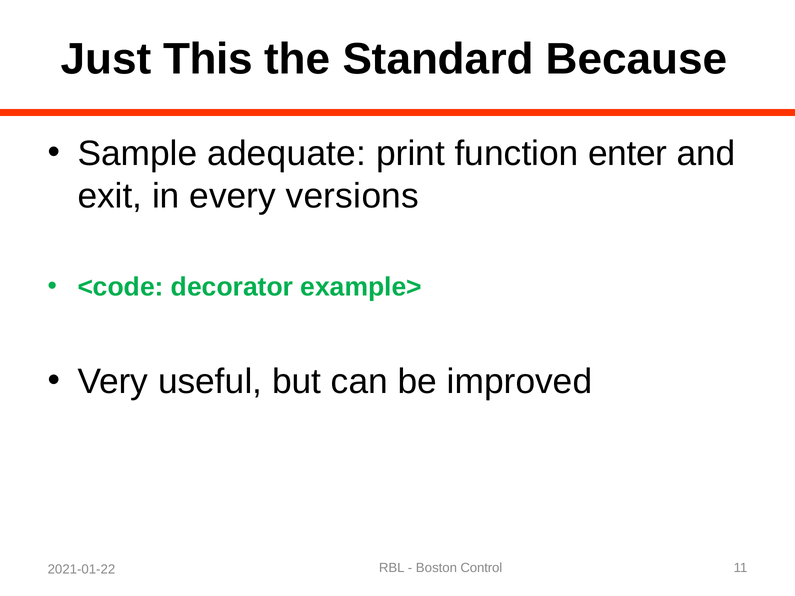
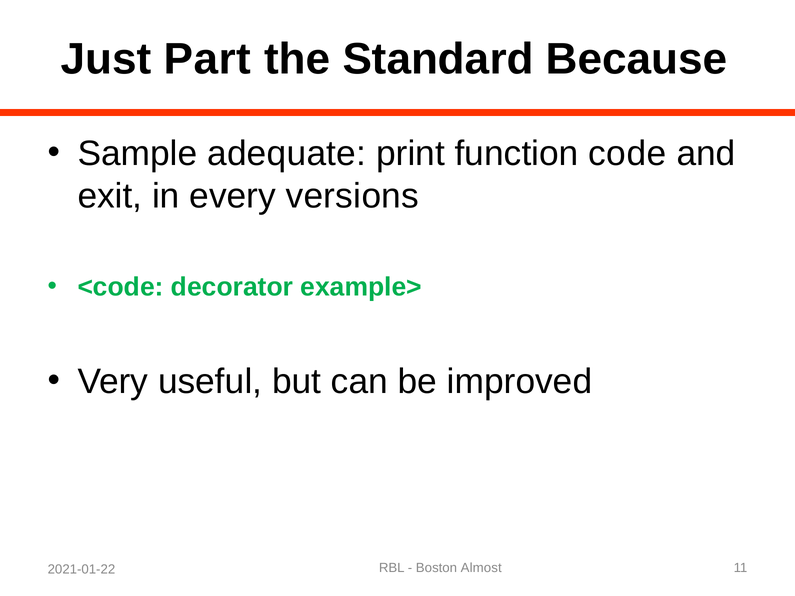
This: This -> Part (208, 59)
enter: enter -> code (627, 154)
Control: Control -> Almost (481, 568)
